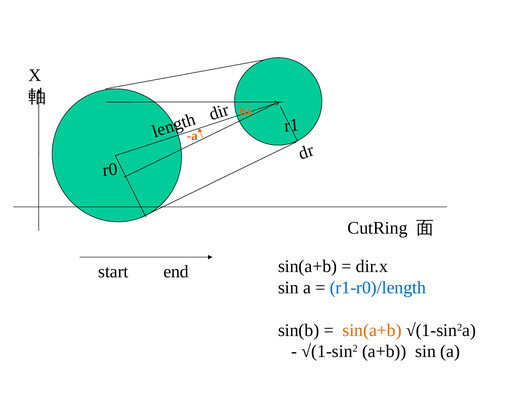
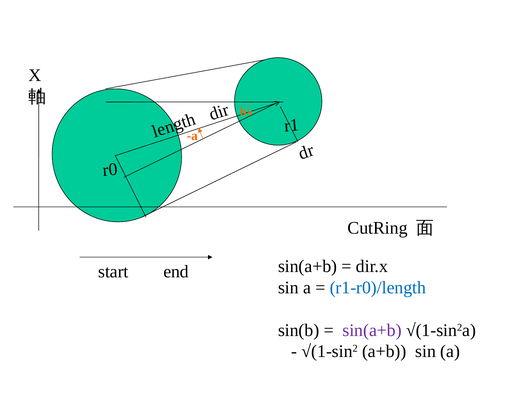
sin(a+b colour: orange -> purple (372, 330)
